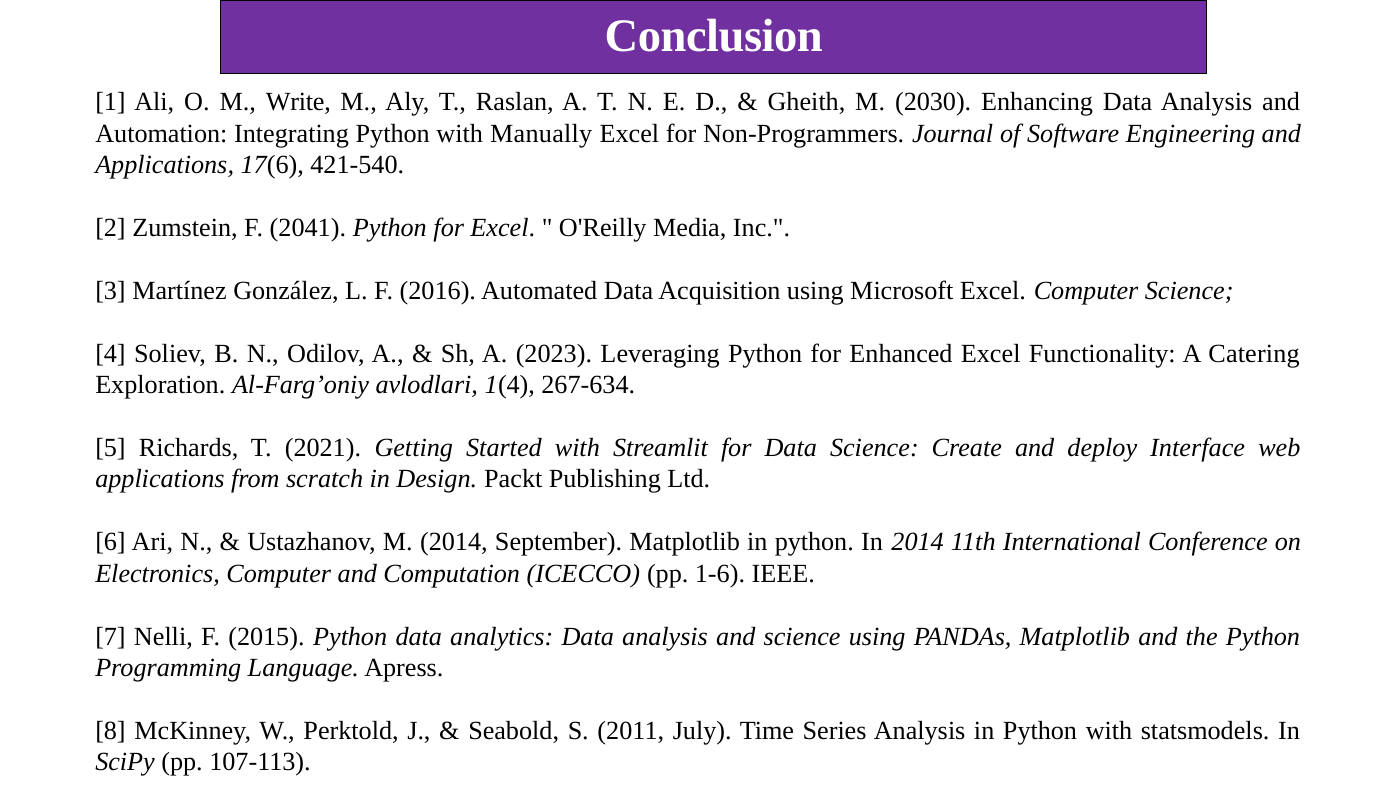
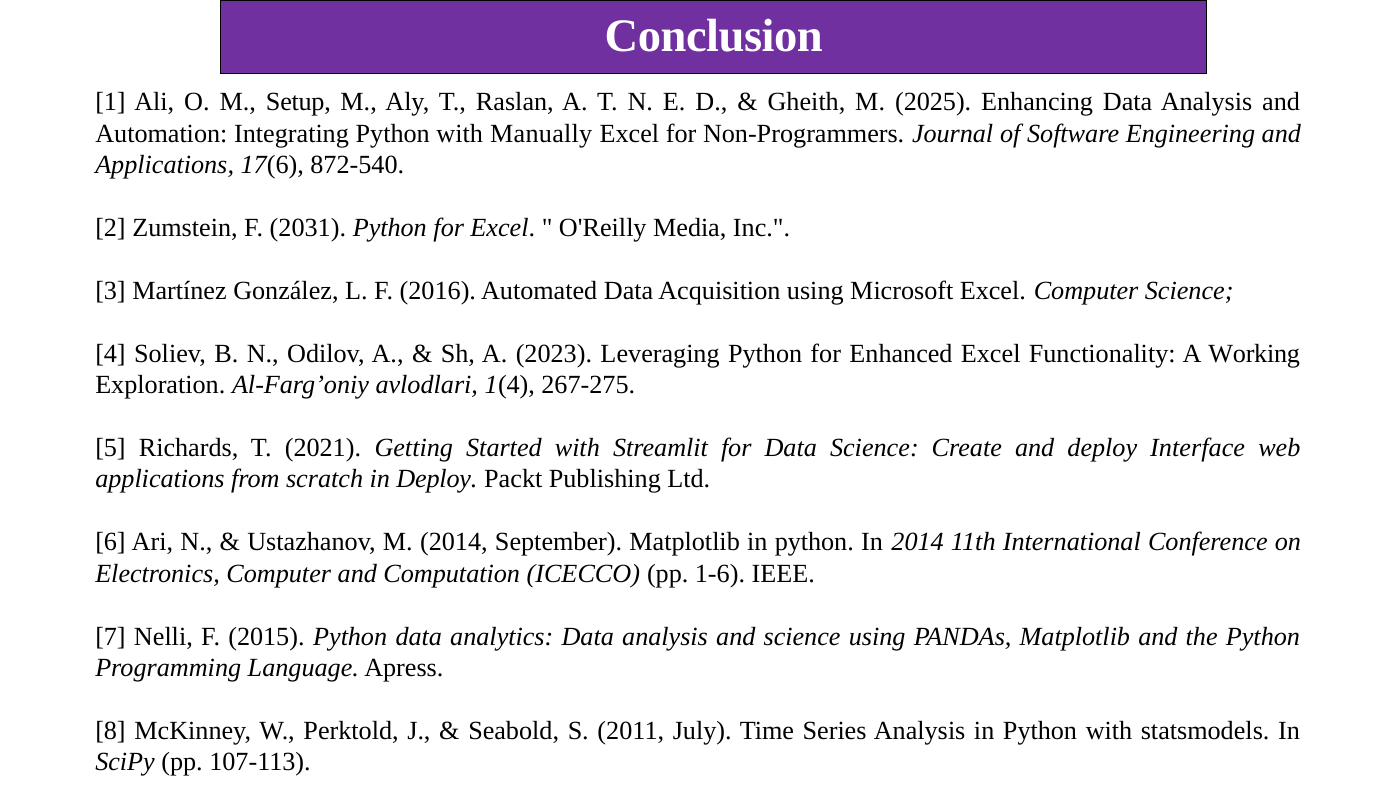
Write: Write -> Setup (298, 102)
2030: 2030 -> 2025 (933, 102)
421-540: 421-540 -> 872-540 (357, 165)
2041: 2041 -> 2031 (308, 228)
Catering: Catering -> Working (1254, 353)
267-634: 267-634 -> 267-275 (588, 385)
in Design: Design -> Deploy (437, 479)
